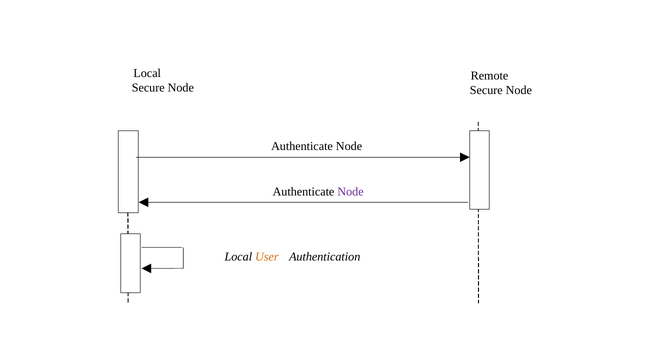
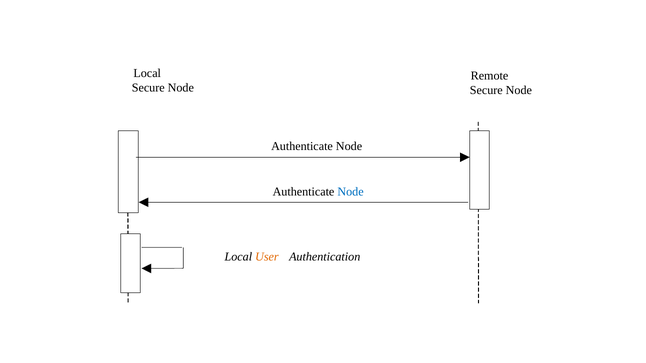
Node colour: purple -> blue (351, 192)
